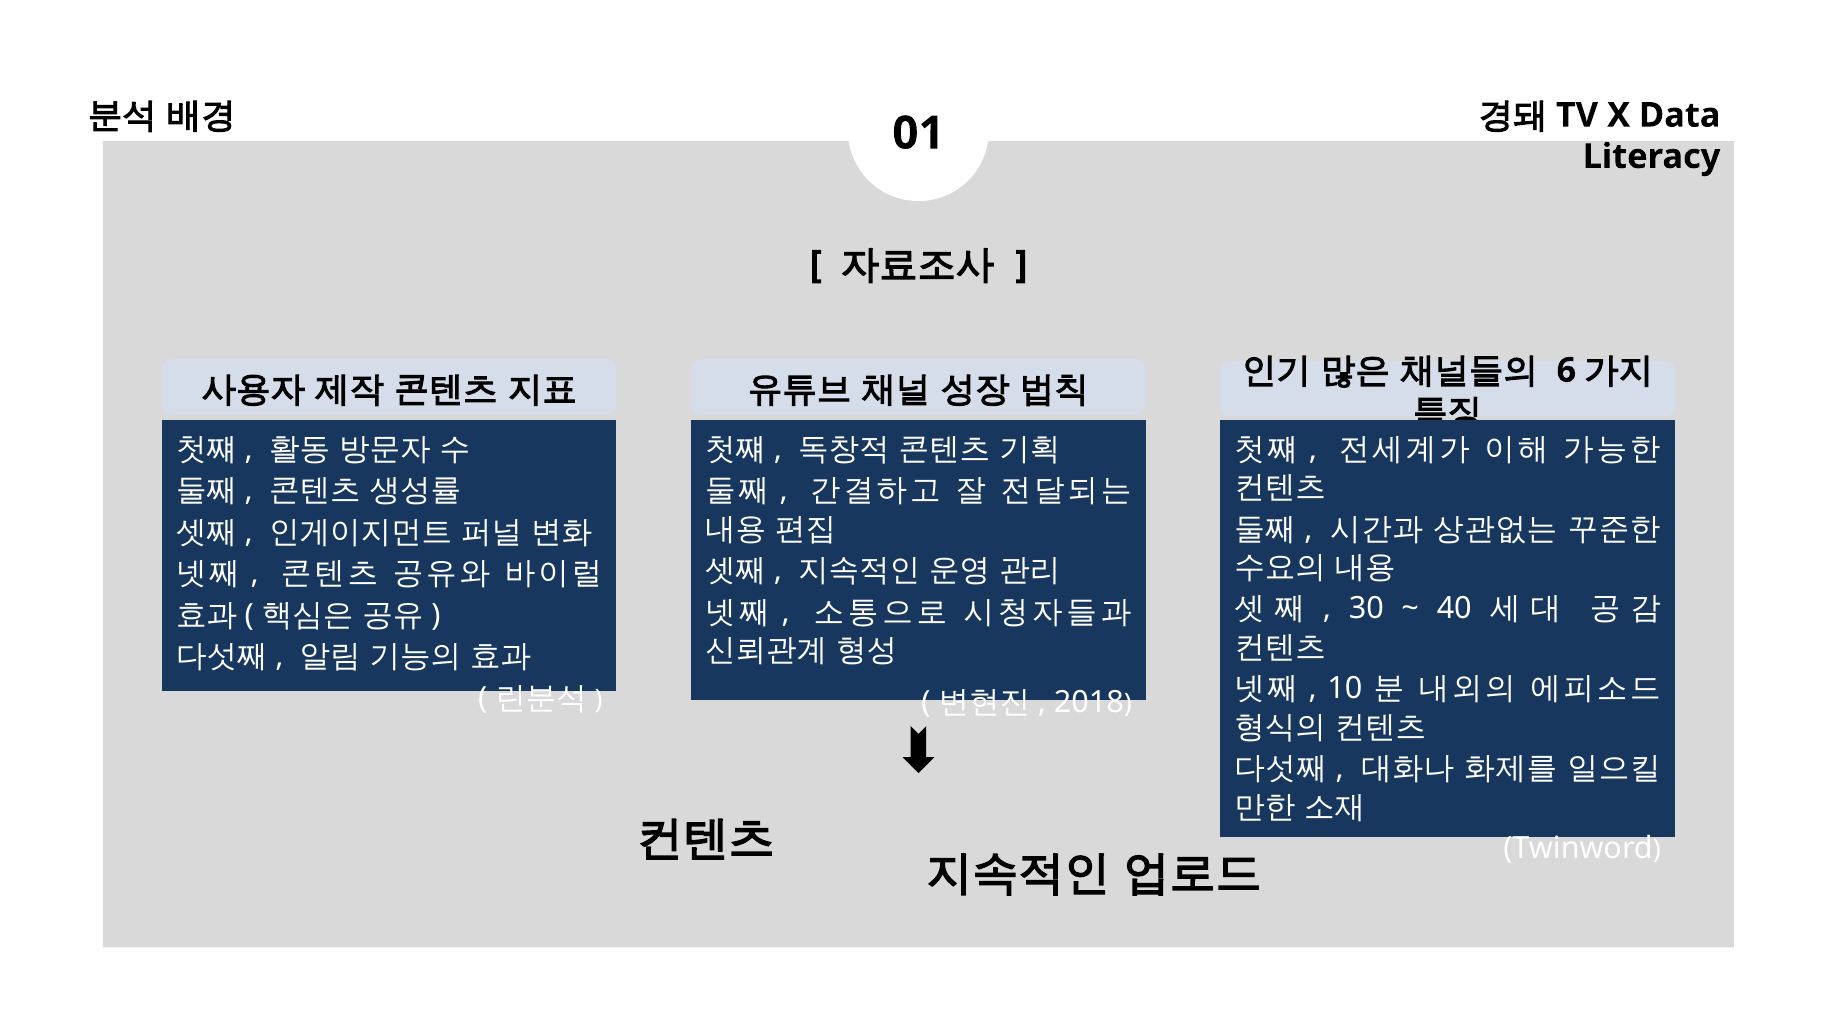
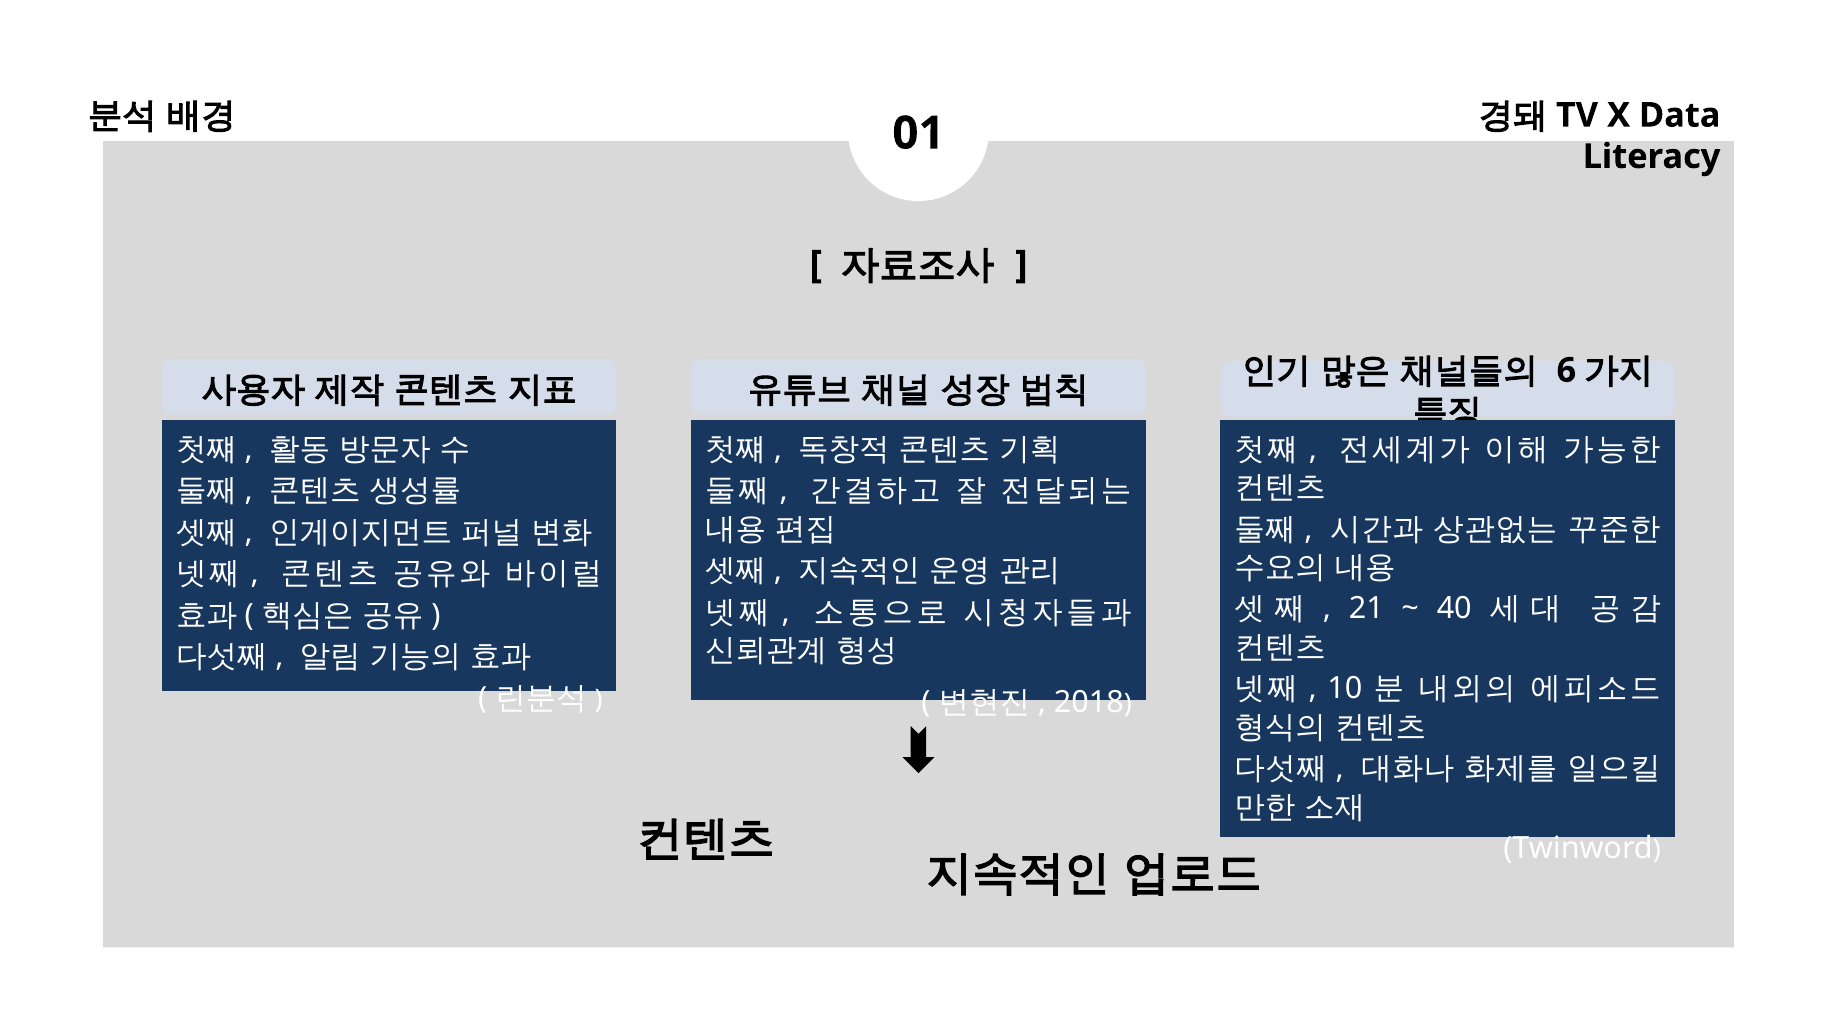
30: 30 -> 21 (1366, 609)
